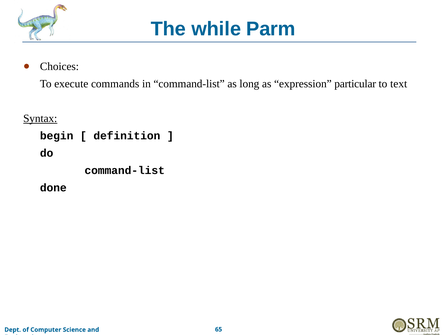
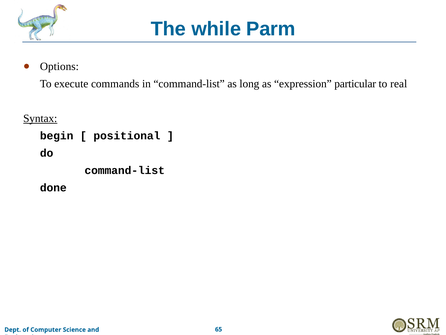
Choices: Choices -> Options (59, 66)
text: text -> real (399, 84)
definition: definition -> positional (127, 136)
